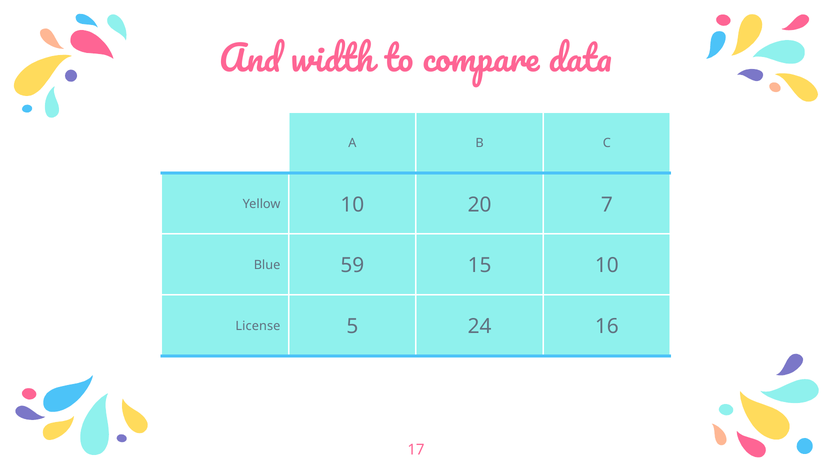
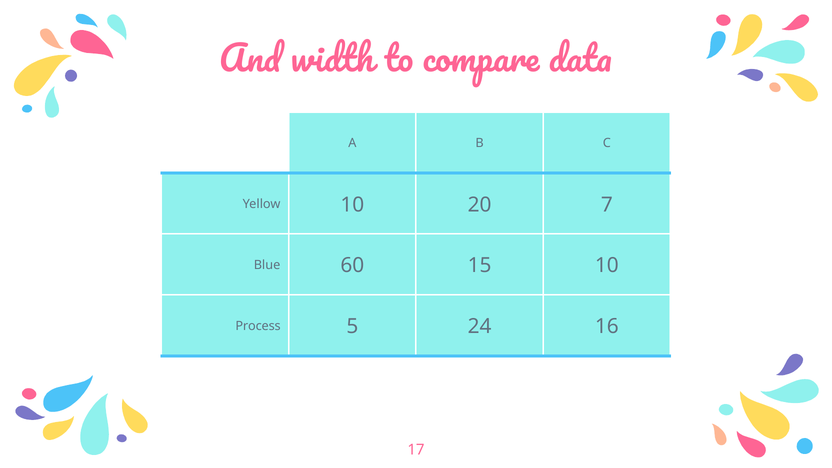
59: 59 -> 60 (352, 266)
License: License -> Process (258, 326)
